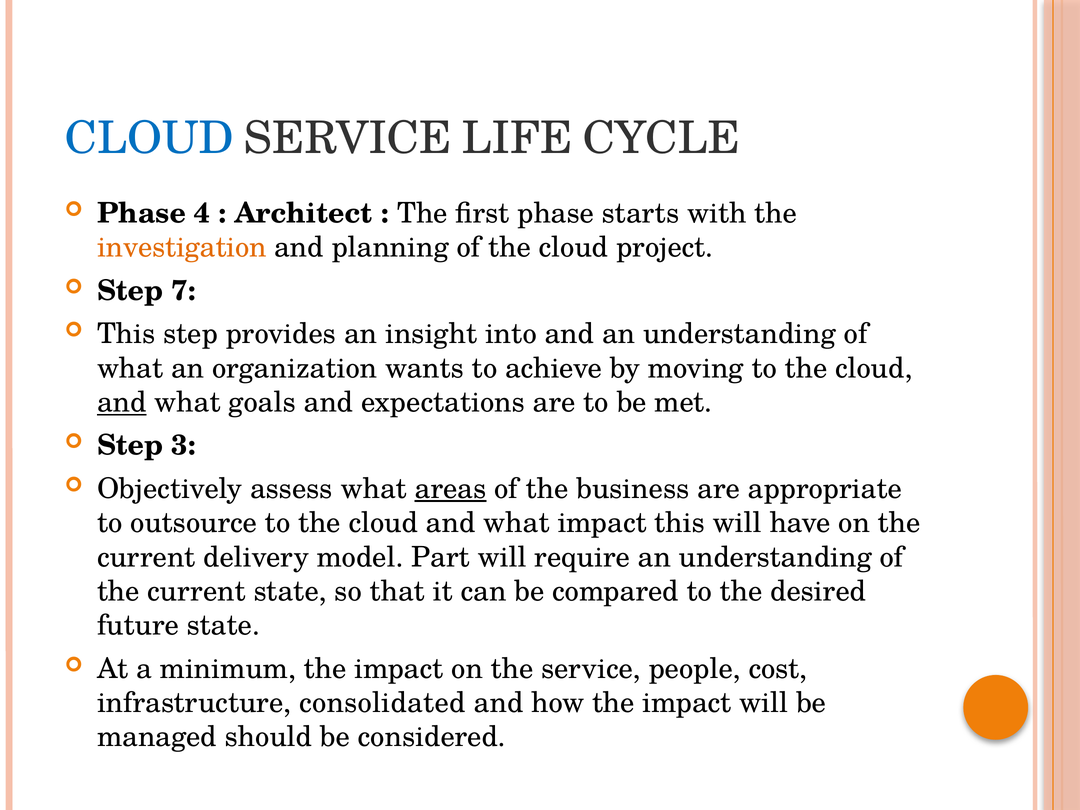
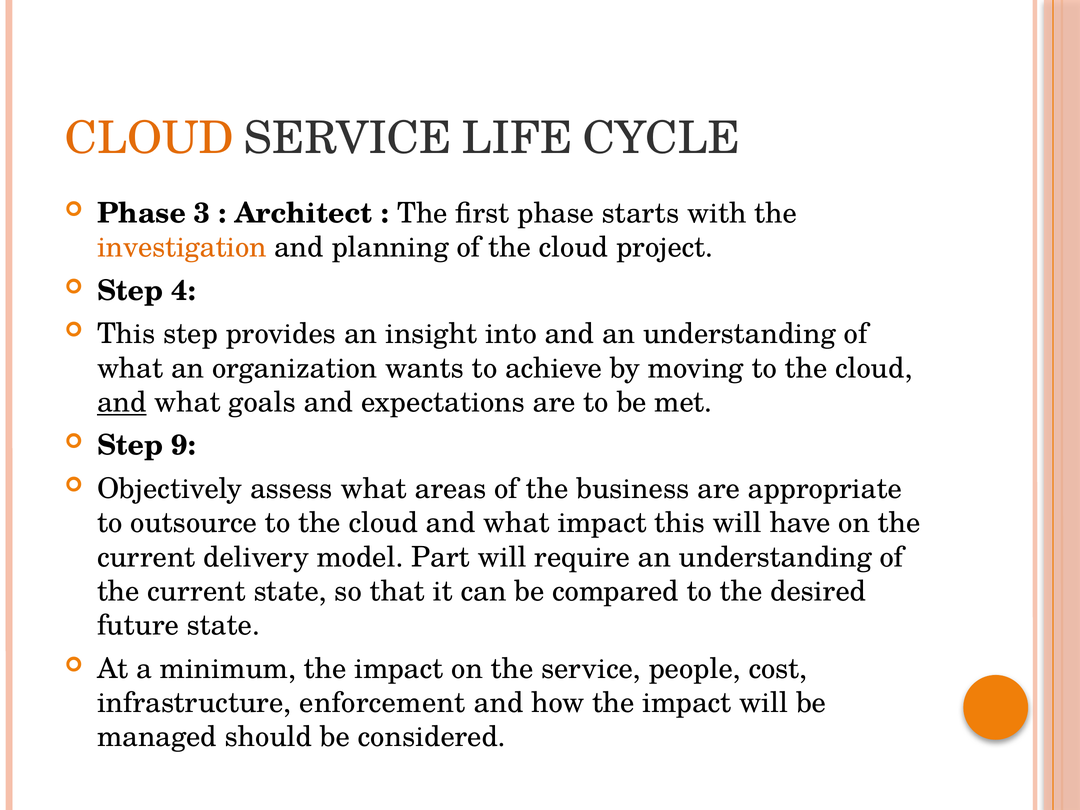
CLOUD colour: blue -> orange (149, 138)
4: 4 -> 3 (202, 213)
7: 7 -> 4 (184, 291)
3: 3 -> 9 (184, 446)
areas underline: present -> none (451, 489)
consolidated: consolidated -> enforcement (382, 703)
